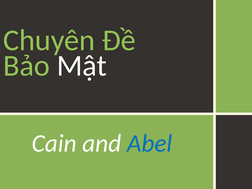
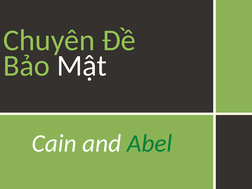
Abel colour: blue -> green (150, 143)
